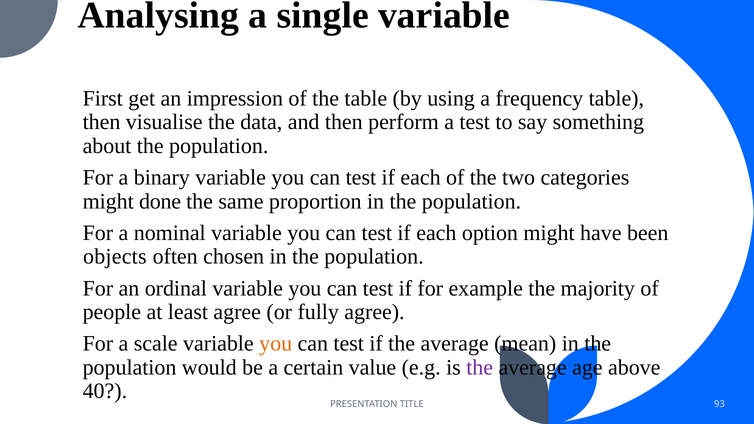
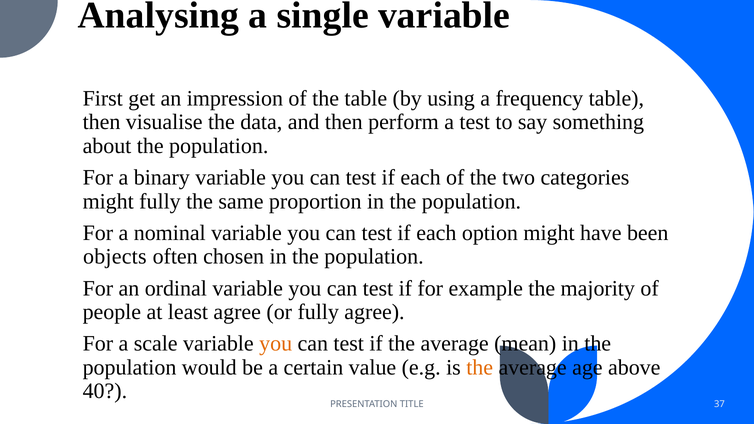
might done: done -> fully (160, 201)
the colour: purple -> orange (480, 368)
93: 93 -> 37 (719, 404)
